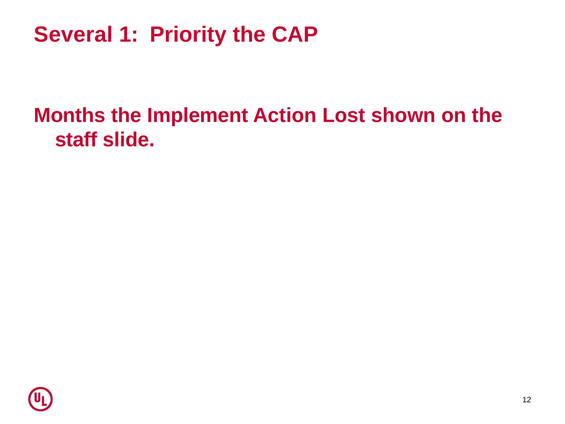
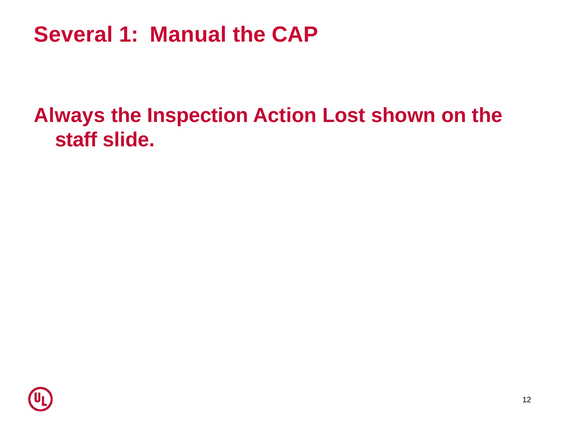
Priority: Priority -> Manual (188, 35)
Months: Months -> Always (70, 115)
Implement: Implement -> Inspection (198, 115)
